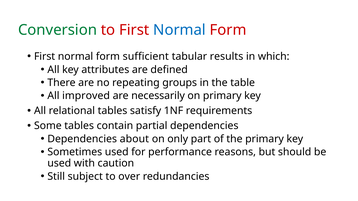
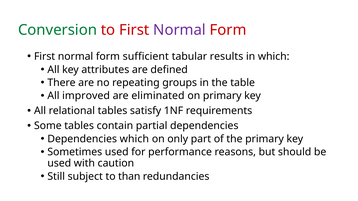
Normal colour: blue -> purple (180, 30)
necessarily: necessarily -> eliminated (158, 96)
Dependencies about: about -> which (134, 139)
over: over -> than (129, 177)
